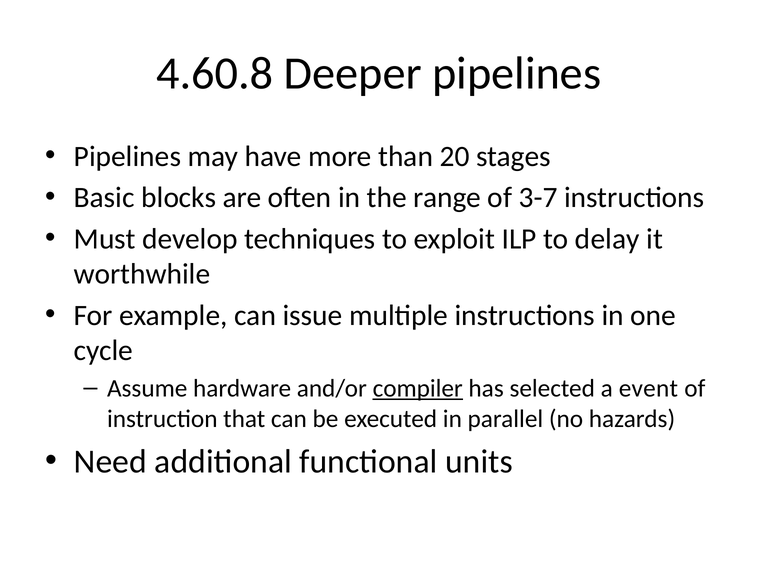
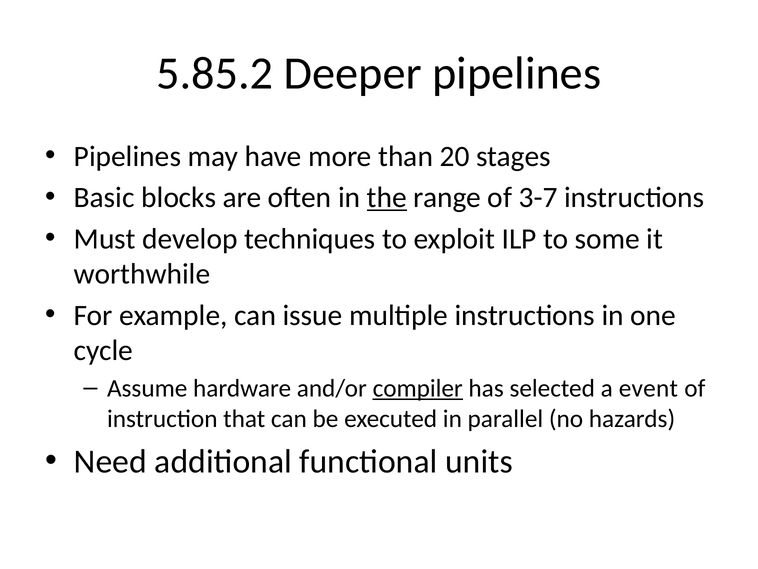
4.60.8: 4.60.8 -> 5.85.2 (215, 73)
the underline: none -> present (387, 197)
delay: delay -> some (607, 239)
